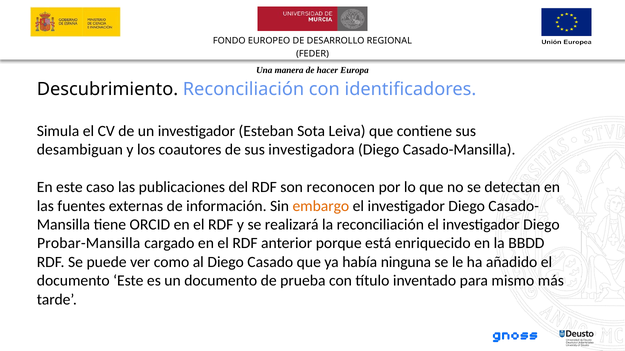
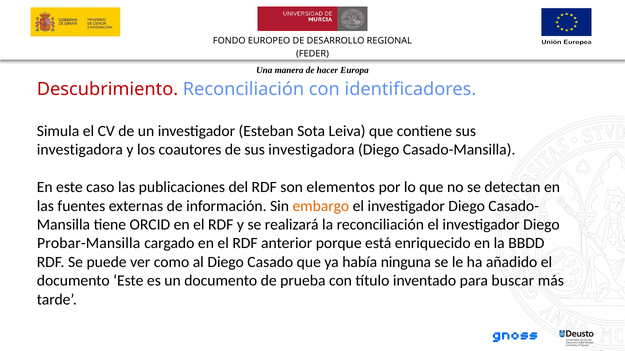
Descubrimiento colour: black -> red (107, 89)
desambiguan: desambiguan -> investigadora (80, 150)
reconocen: reconocen -> elementos (341, 187)
mismo: mismo -> buscar (513, 281)
